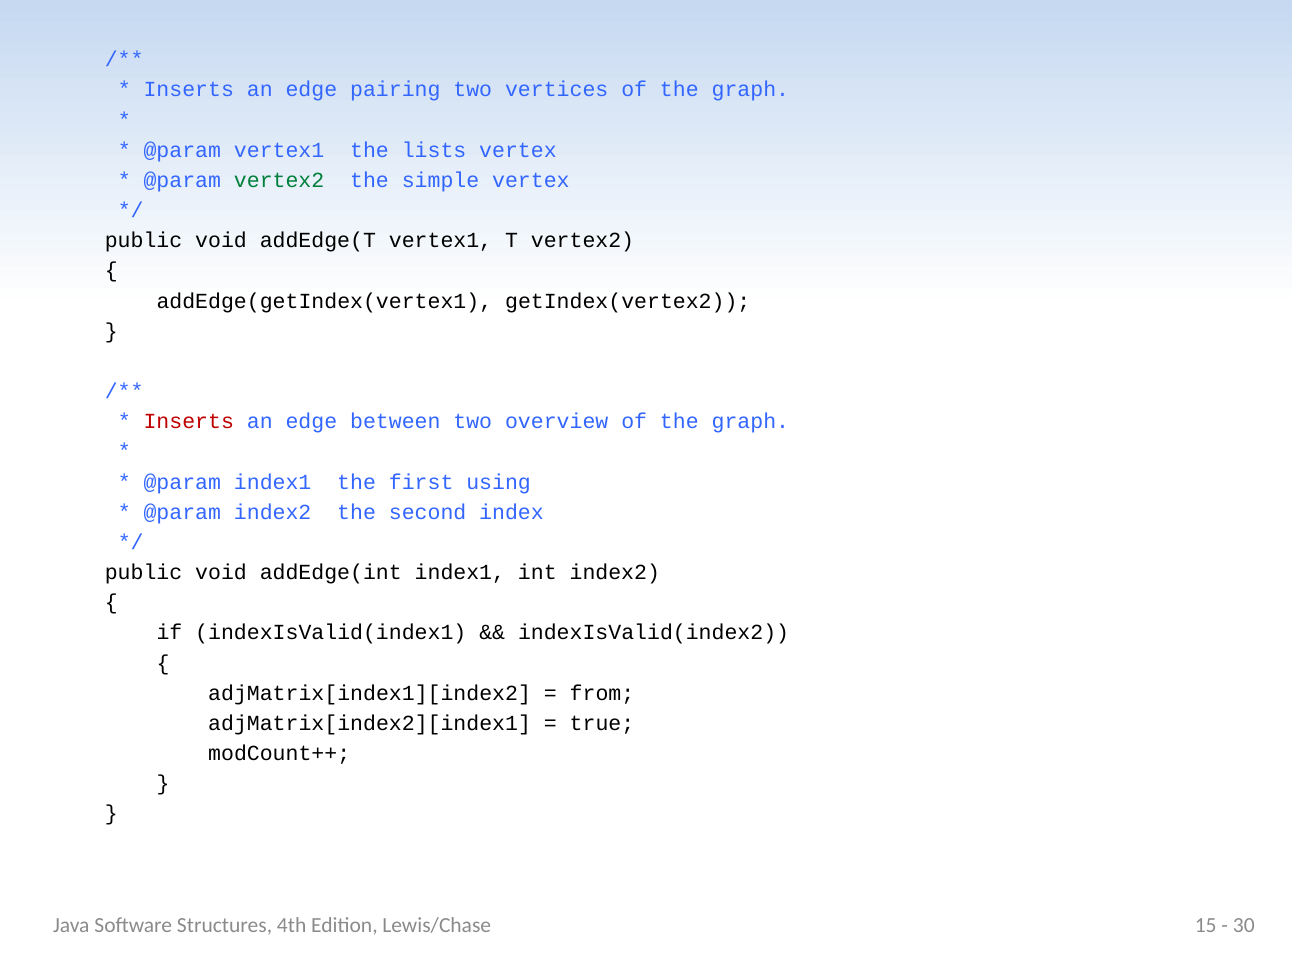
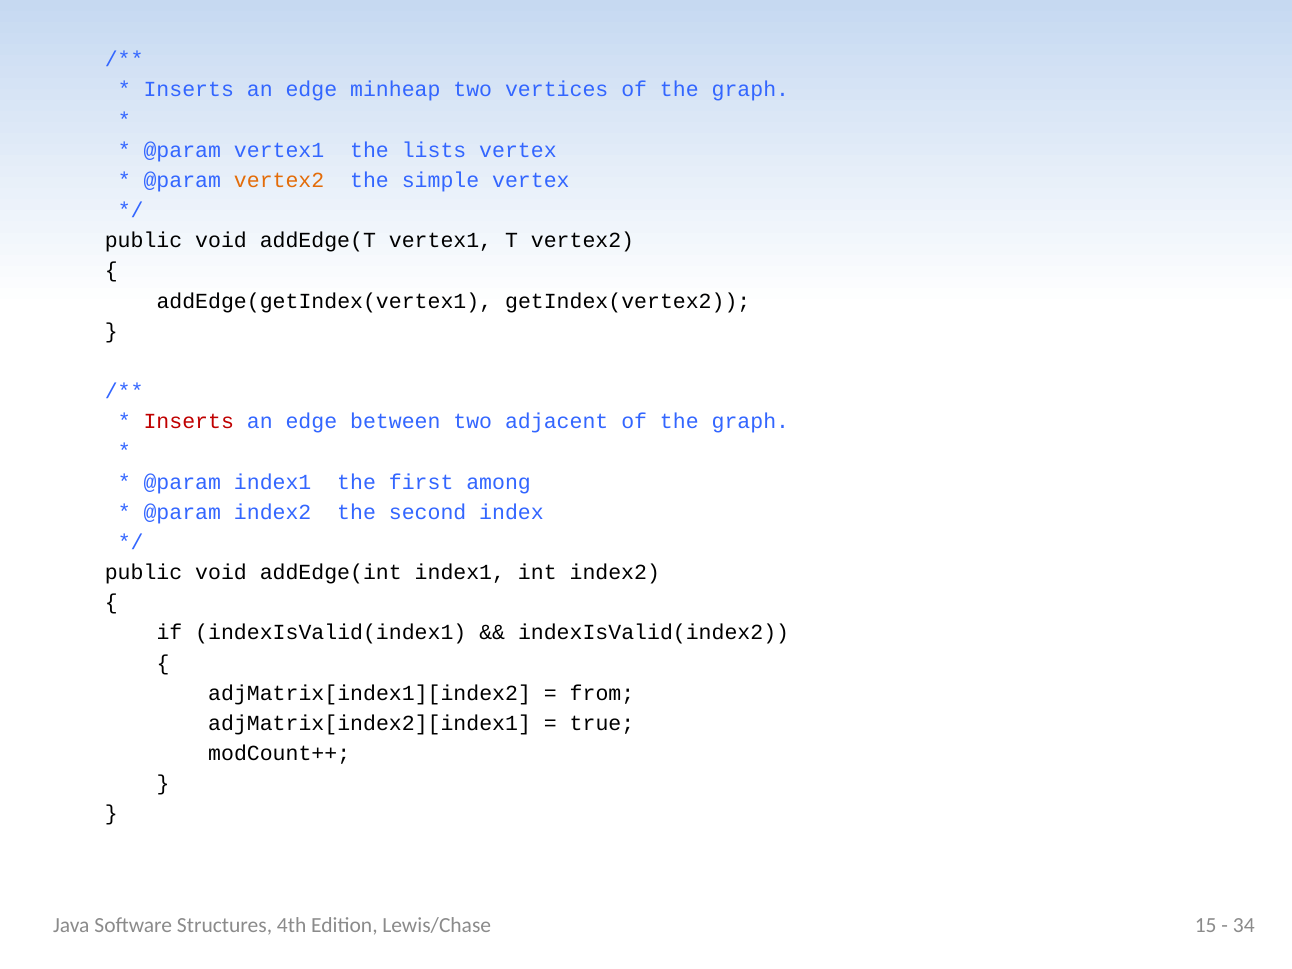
pairing: pairing -> minheap (395, 90)
vertex2 colour: green -> orange (279, 180)
overview: overview -> adjacent (557, 422)
using: using -> among (499, 482)
30: 30 -> 34 (1244, 925)
